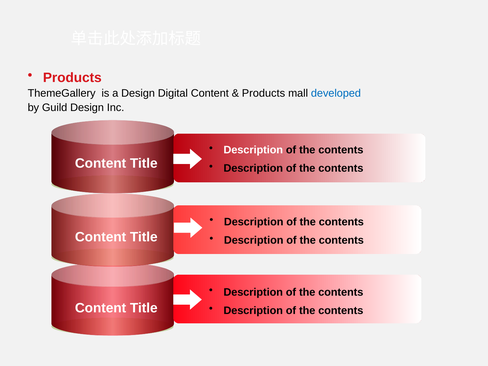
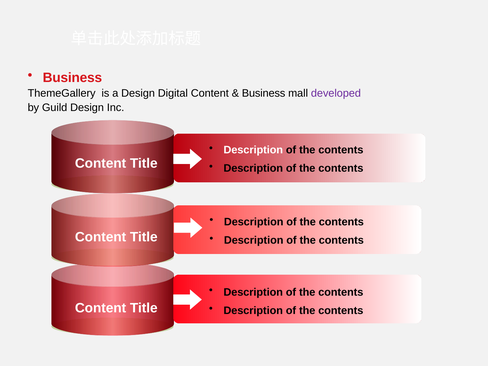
Products: Products -> Business (72, 78)
Products: Products -> Business (264, 93)
developed colour: blue -> purple (336, 93)
